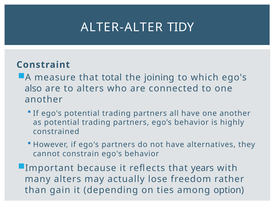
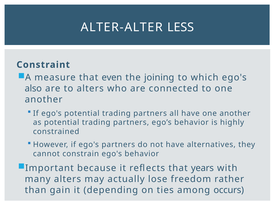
TIDY: TIDY -> LESS (181, 27)
total: total -> even (112, 78)
option: option -> occurs (229, 190)
